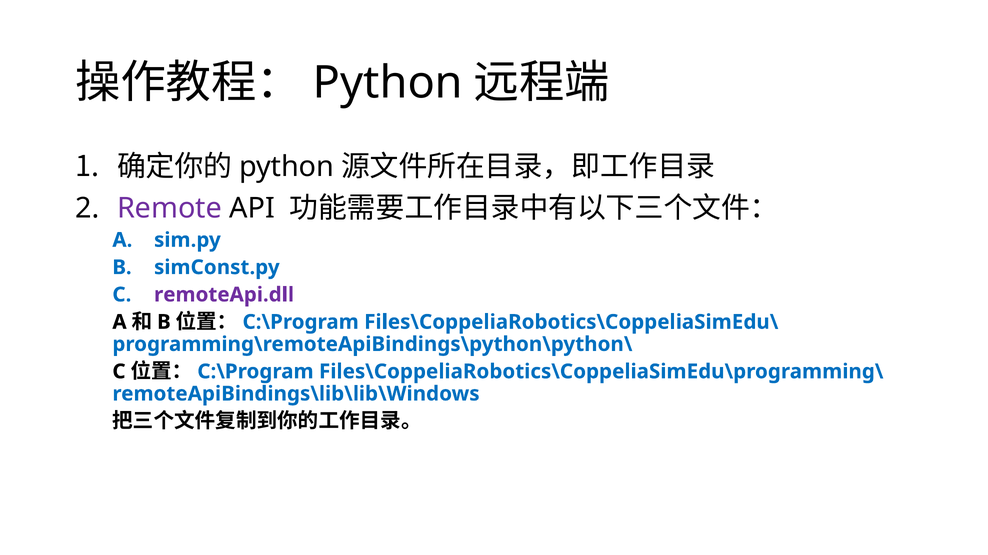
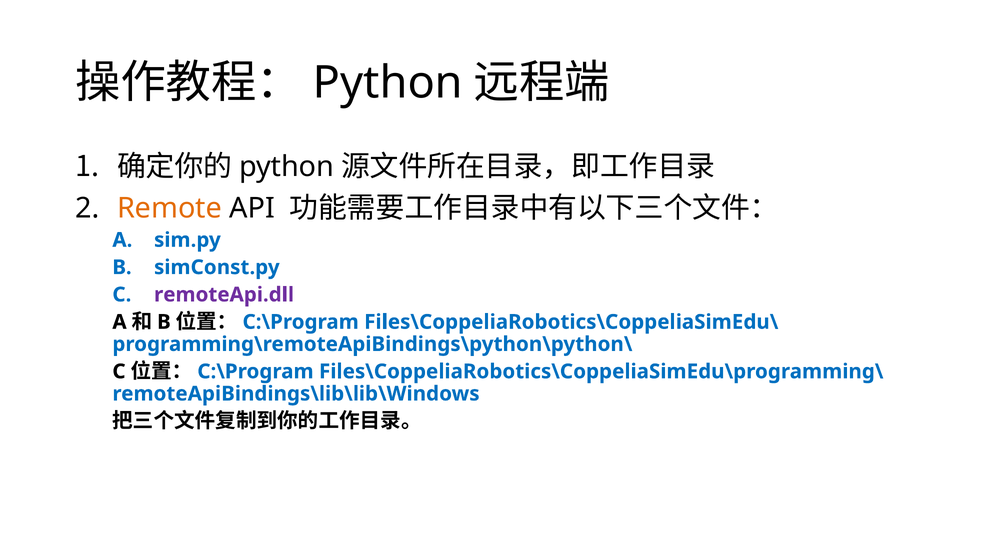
Remote colour: purple -> orange (170, 208)
